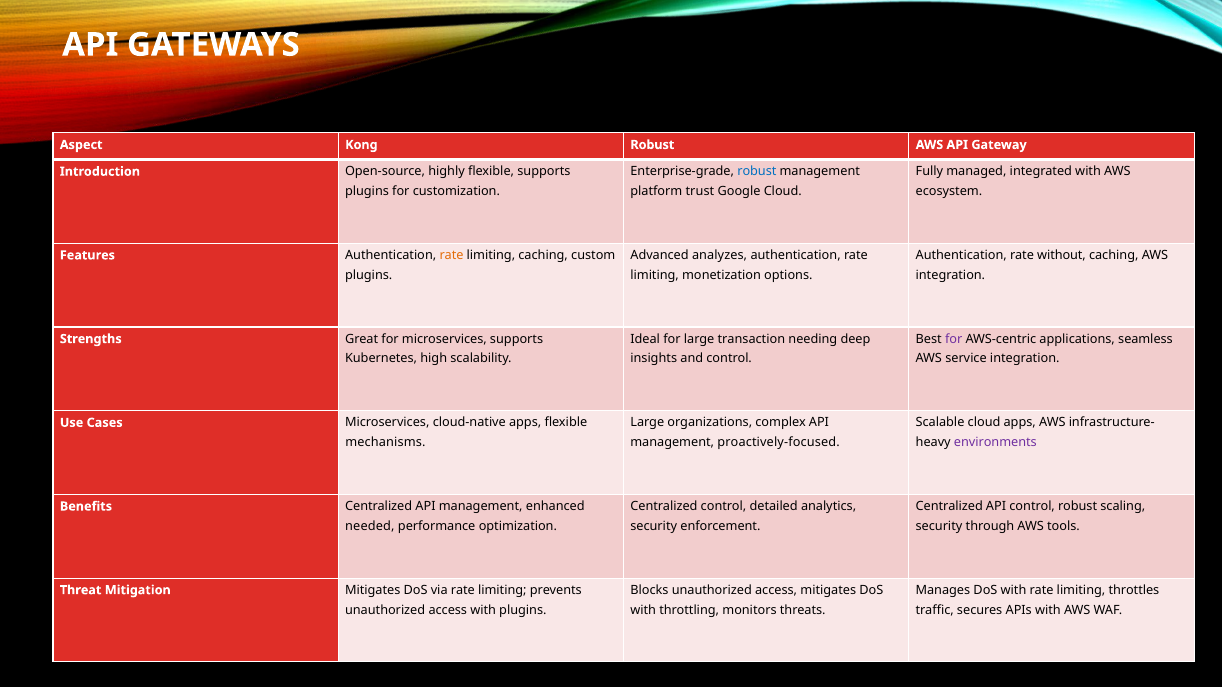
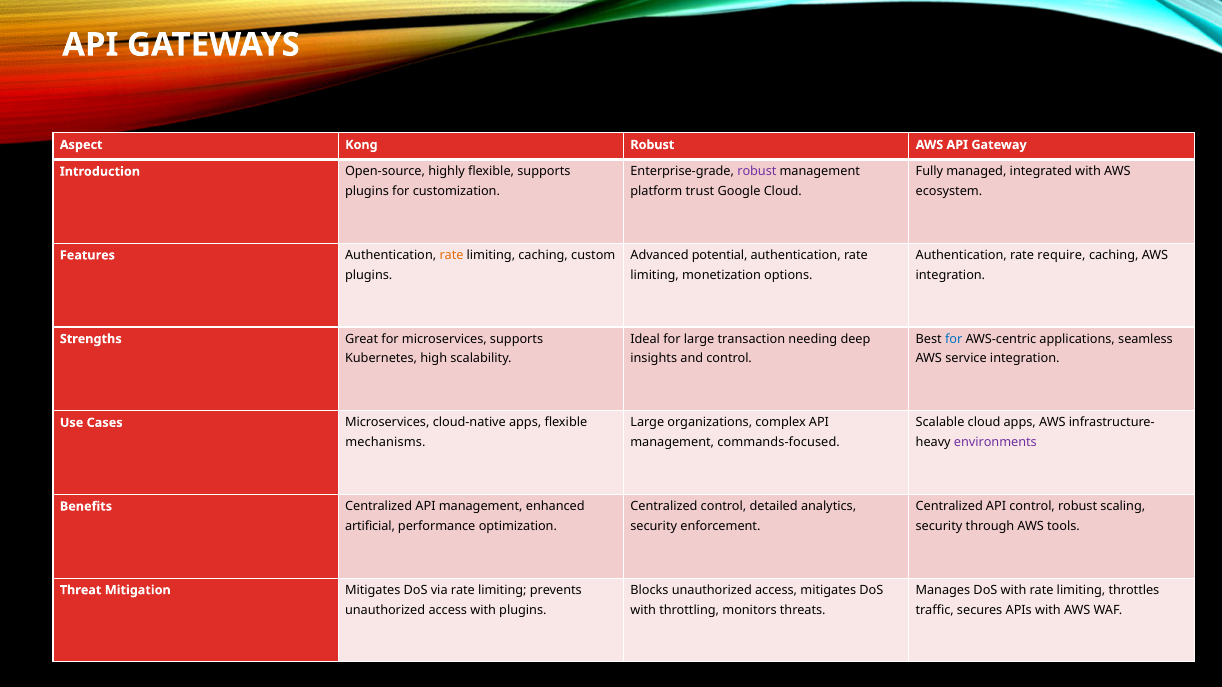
robust colour: blue -> purple (757, 172)
analyzes: analyzes -> potential (720, 255)
without: without -> require (1061, 255)
for colour: purple -> blue (954, 339)
proactively-focused: proactively-focused -> commands-focused (779, 443)
needed: needed -> artificial (370, 526)
